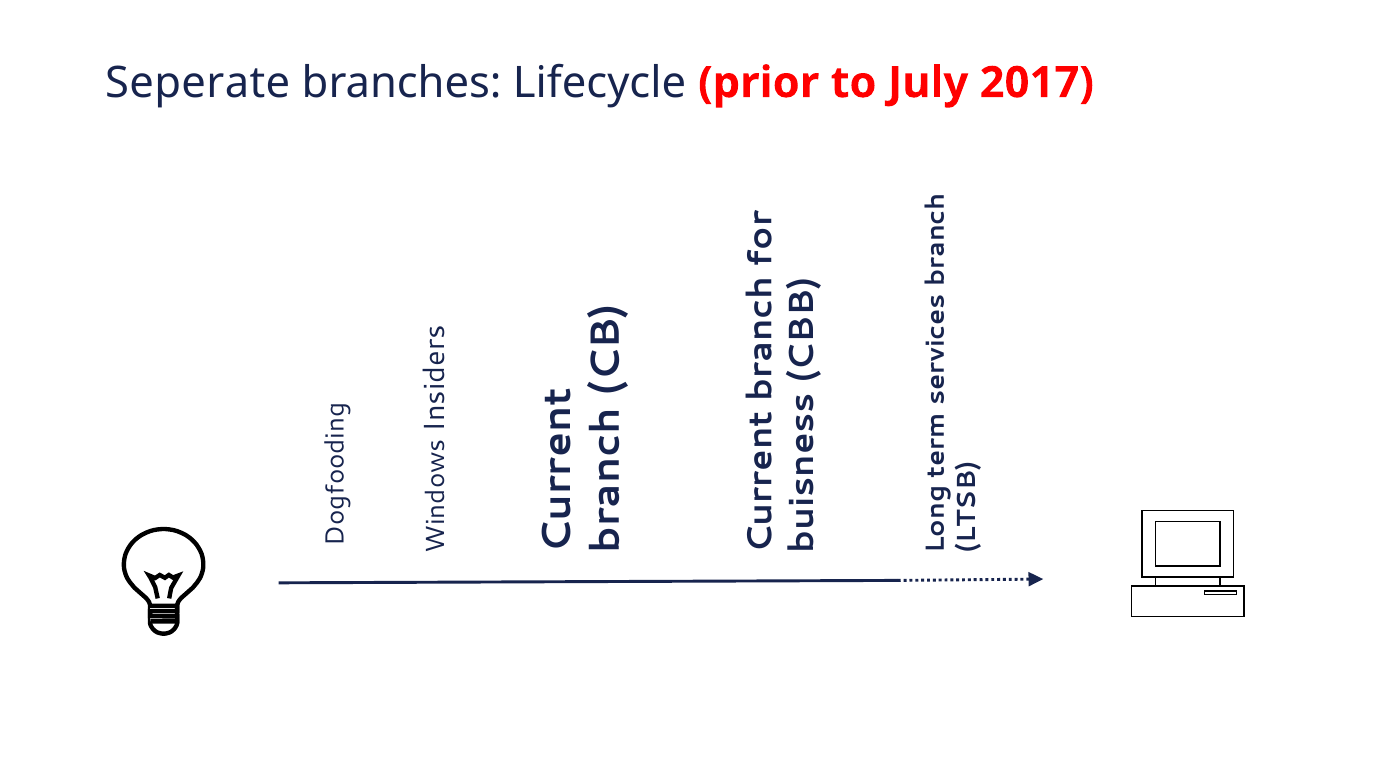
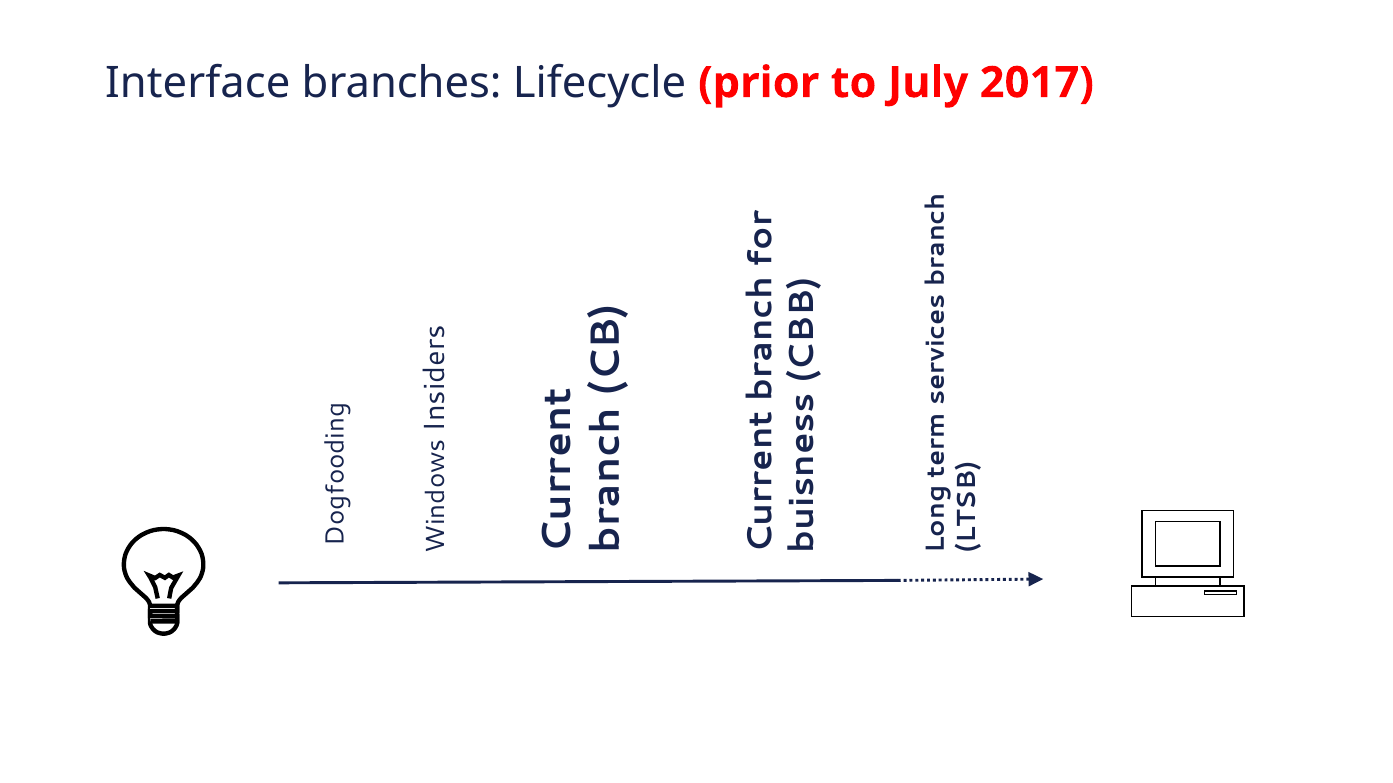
Seperate: Seperate -> Interface (198, 83)
